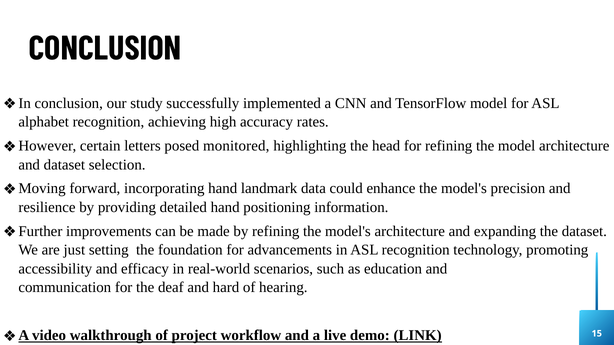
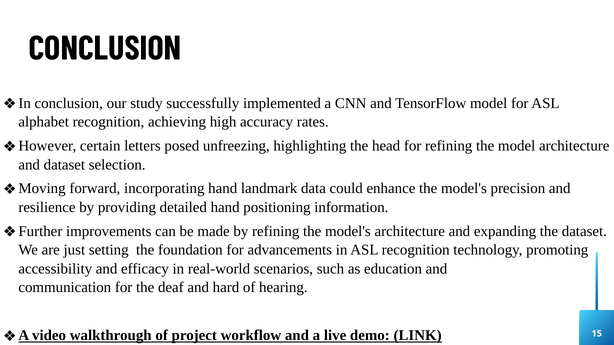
monitored: monitored -> unfreezing (236, 146)
